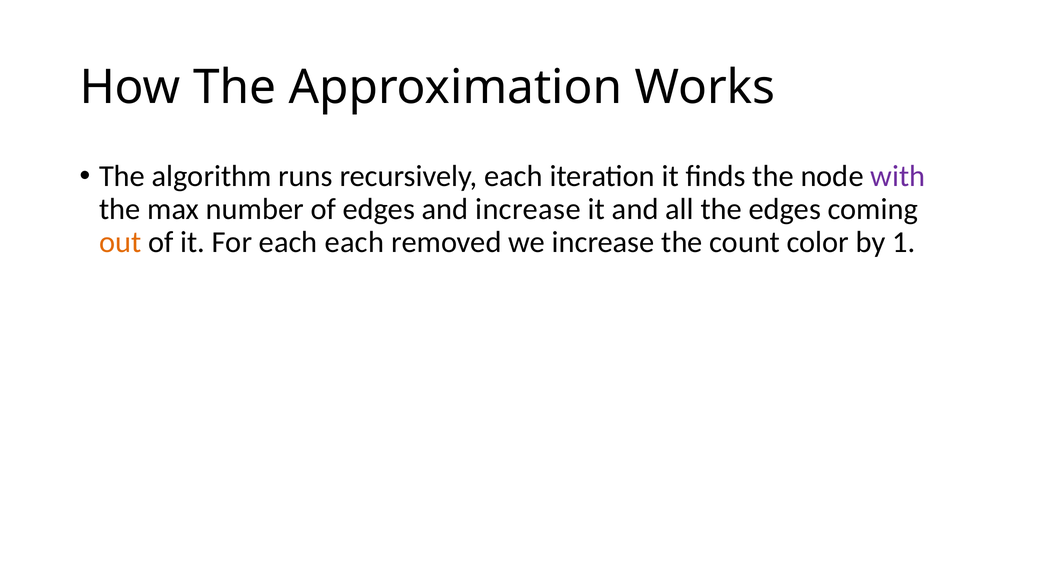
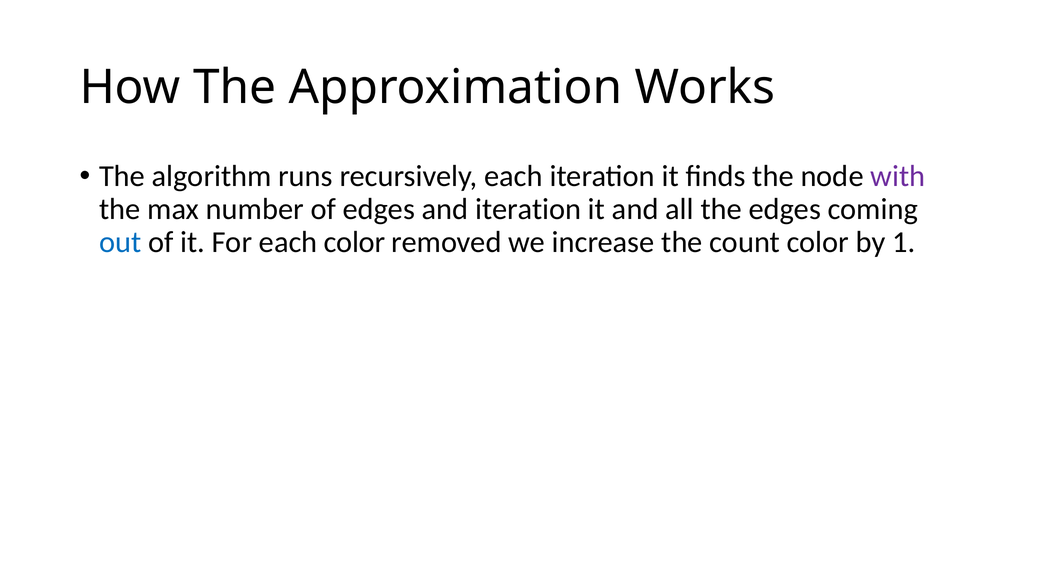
and increase: increase -> iteration (528, 209)
out colour: orange -> blue (120, 242)
each each: each -> color (355, 242)
